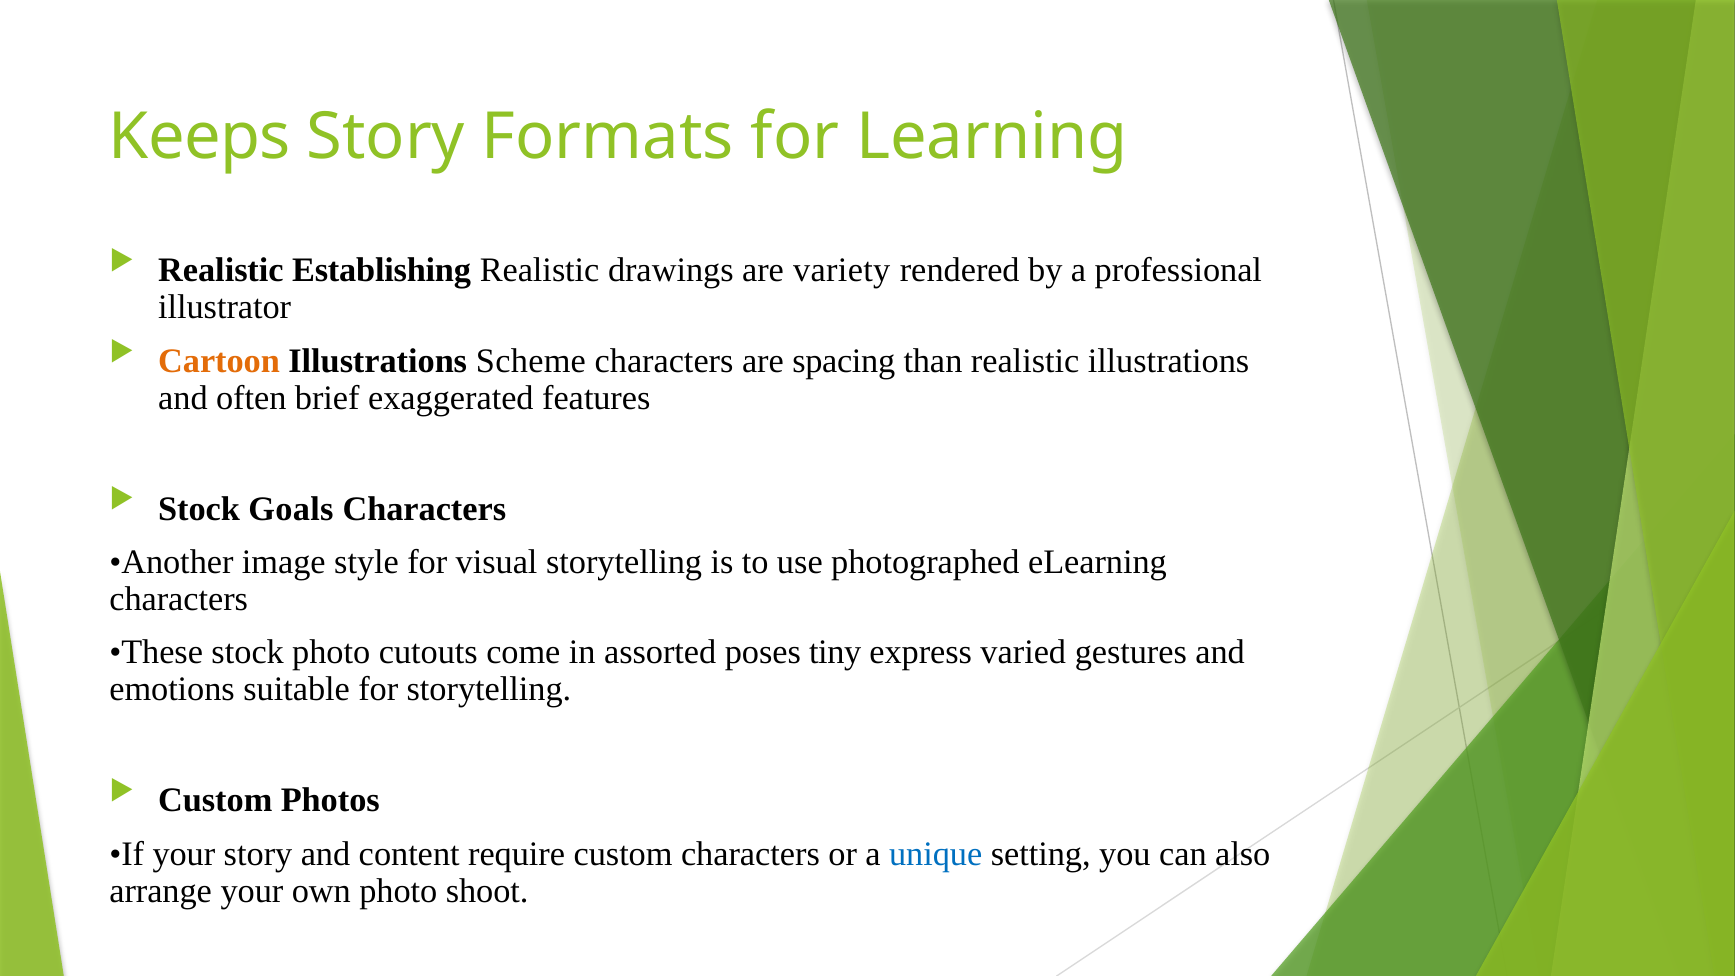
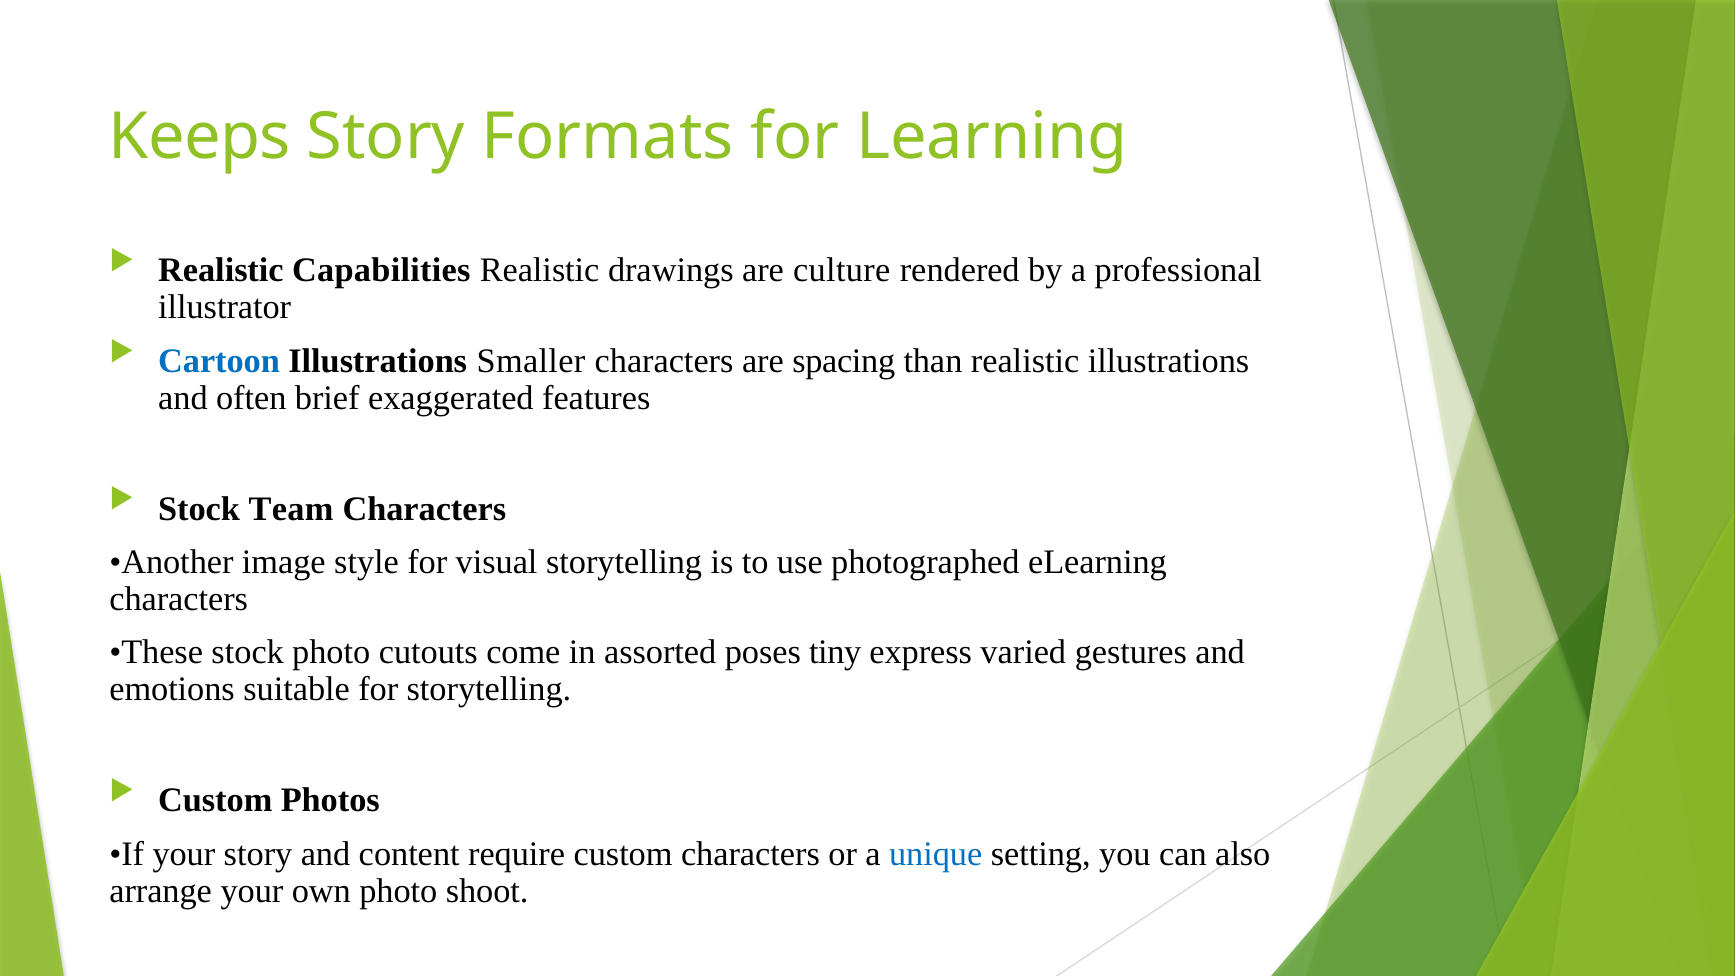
Establishing: Establishing -> Capabilities (381, 270)
variety: variety -> culture (842, 270)
Cartoon colour: orange -> blue (219, 361)
Scheme: Scheme -> Smaller (531, 361)
Goals: Goals -> Team (291, 509)
